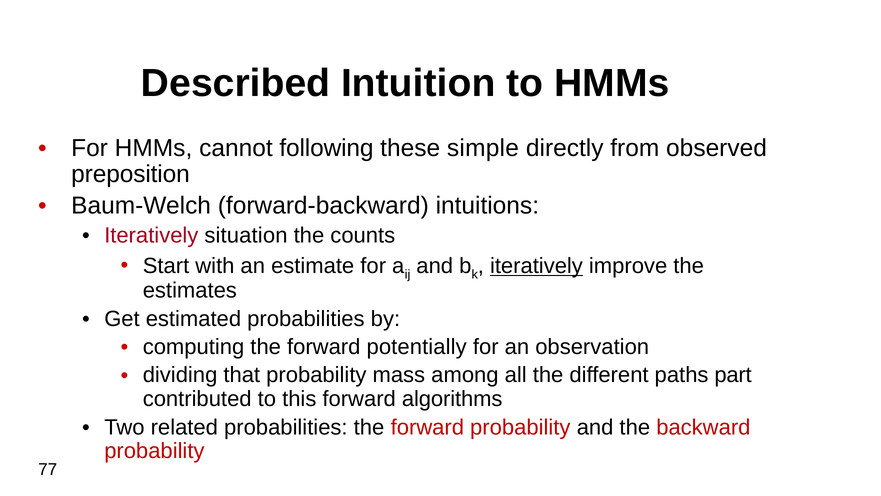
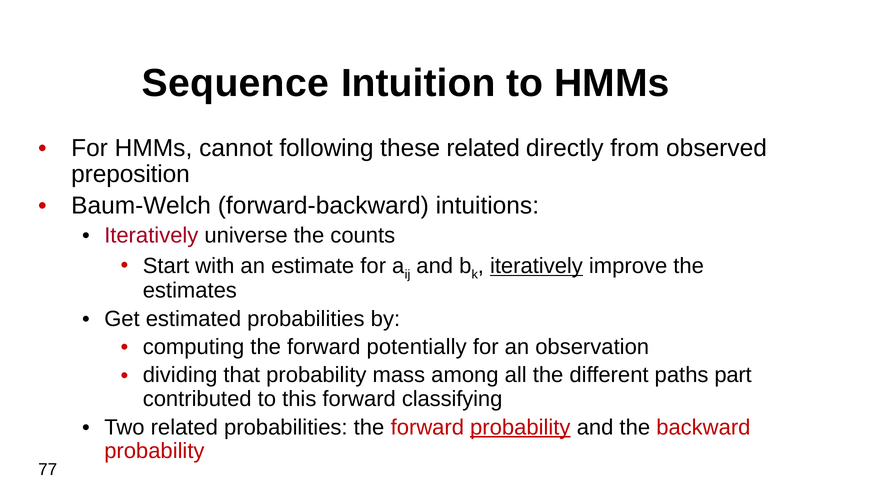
Described: Described -> Sequence (235, 83)
these simple: simple -> related (483, 148)
situation: situation -> universe (246, 235)
algorithms: algorithms -> classifying (452, 399)
probability underline: none -> present (520, 427)
